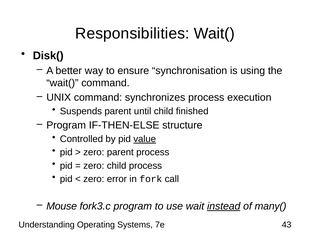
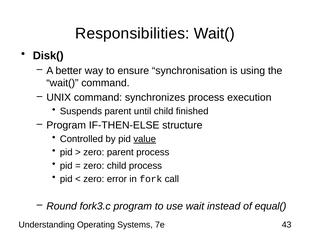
Mouse: Mouse -> Round (62, 206)
instead underline: present -> none (224, 206)
many(: many( -> equal( (271, 206)
